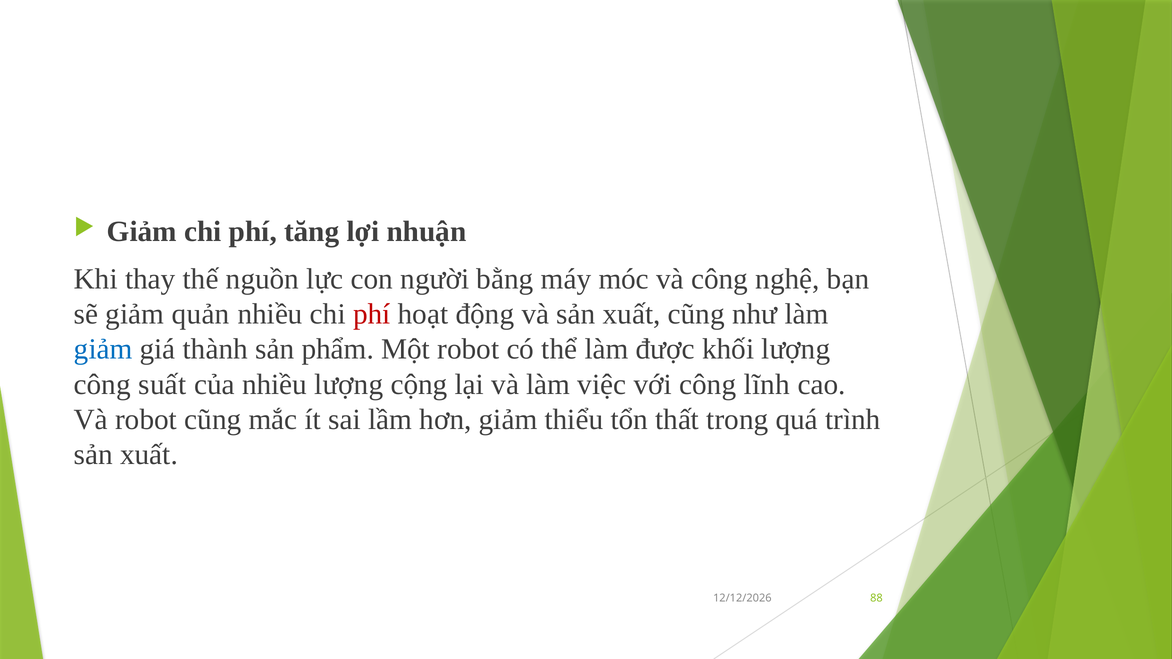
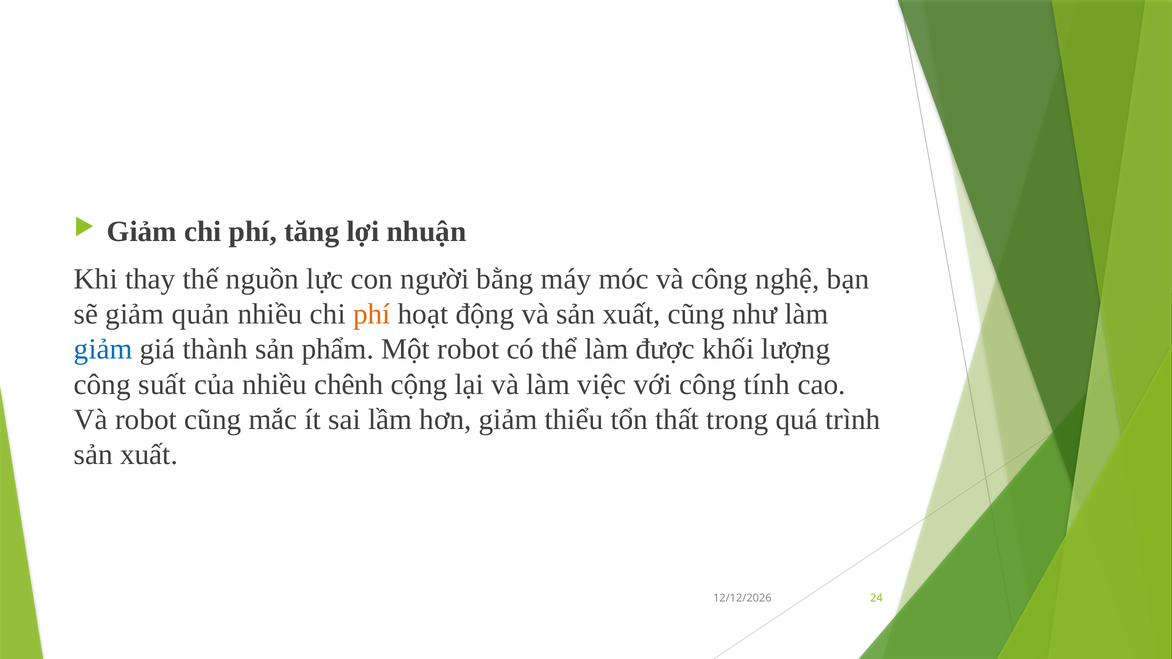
phí colour: red -> orange (372, 314)
nhiều lượng: lượng -> chênh (349, 385)
lĩnh: lĩnh -> tính (767, 385)
88: 88 -> 24 (876, 598)
